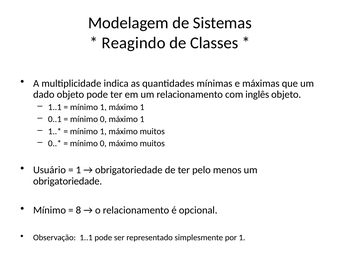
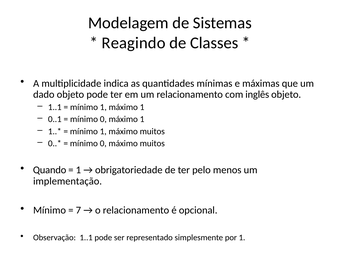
Usuário: Usuário -> Quando (50, 170)
obrigatoriedade: obrigatoriedade -> implementação (68, 181)
8: 8 -> 7 (78, 210)
